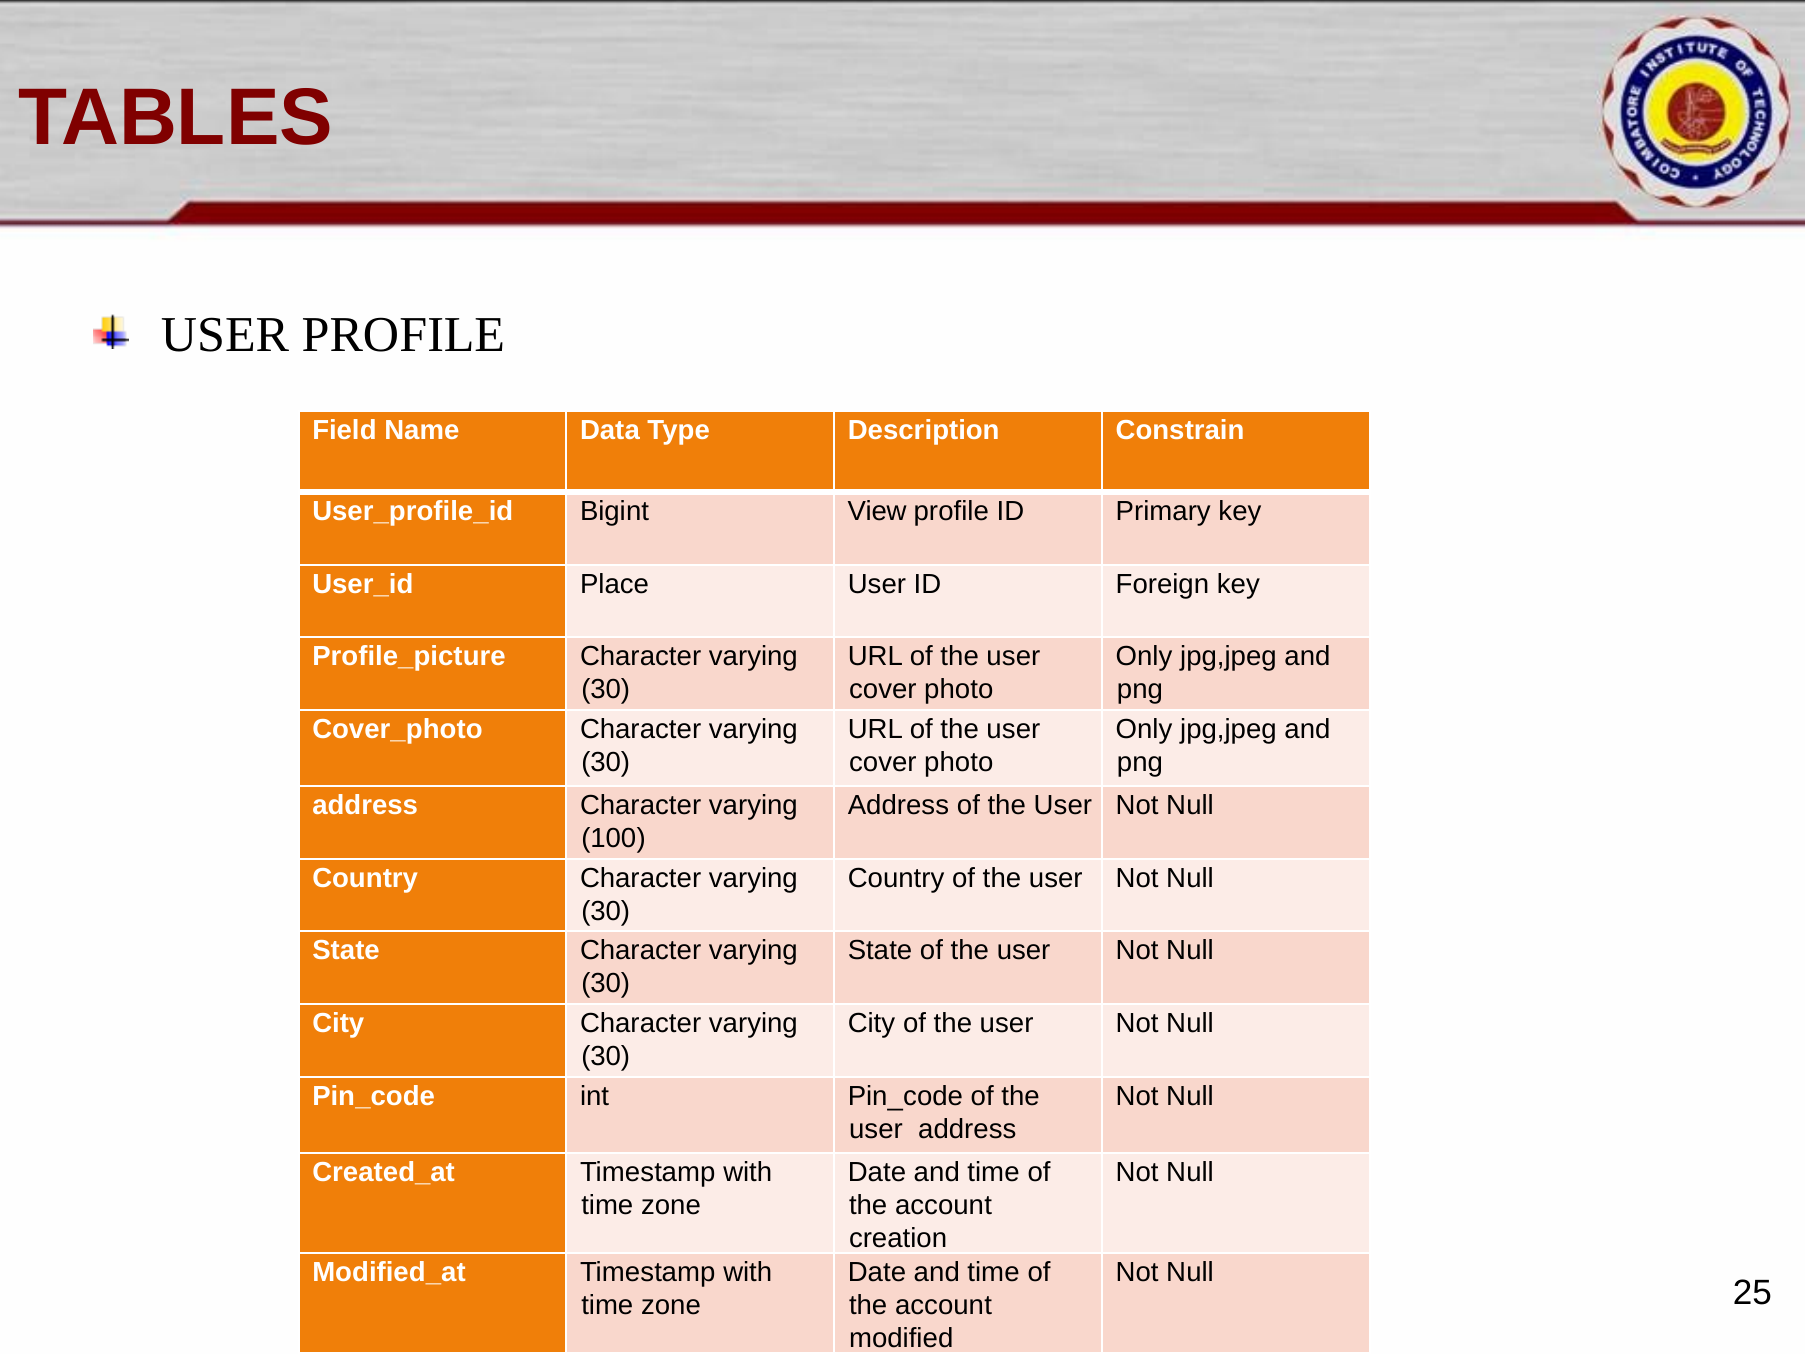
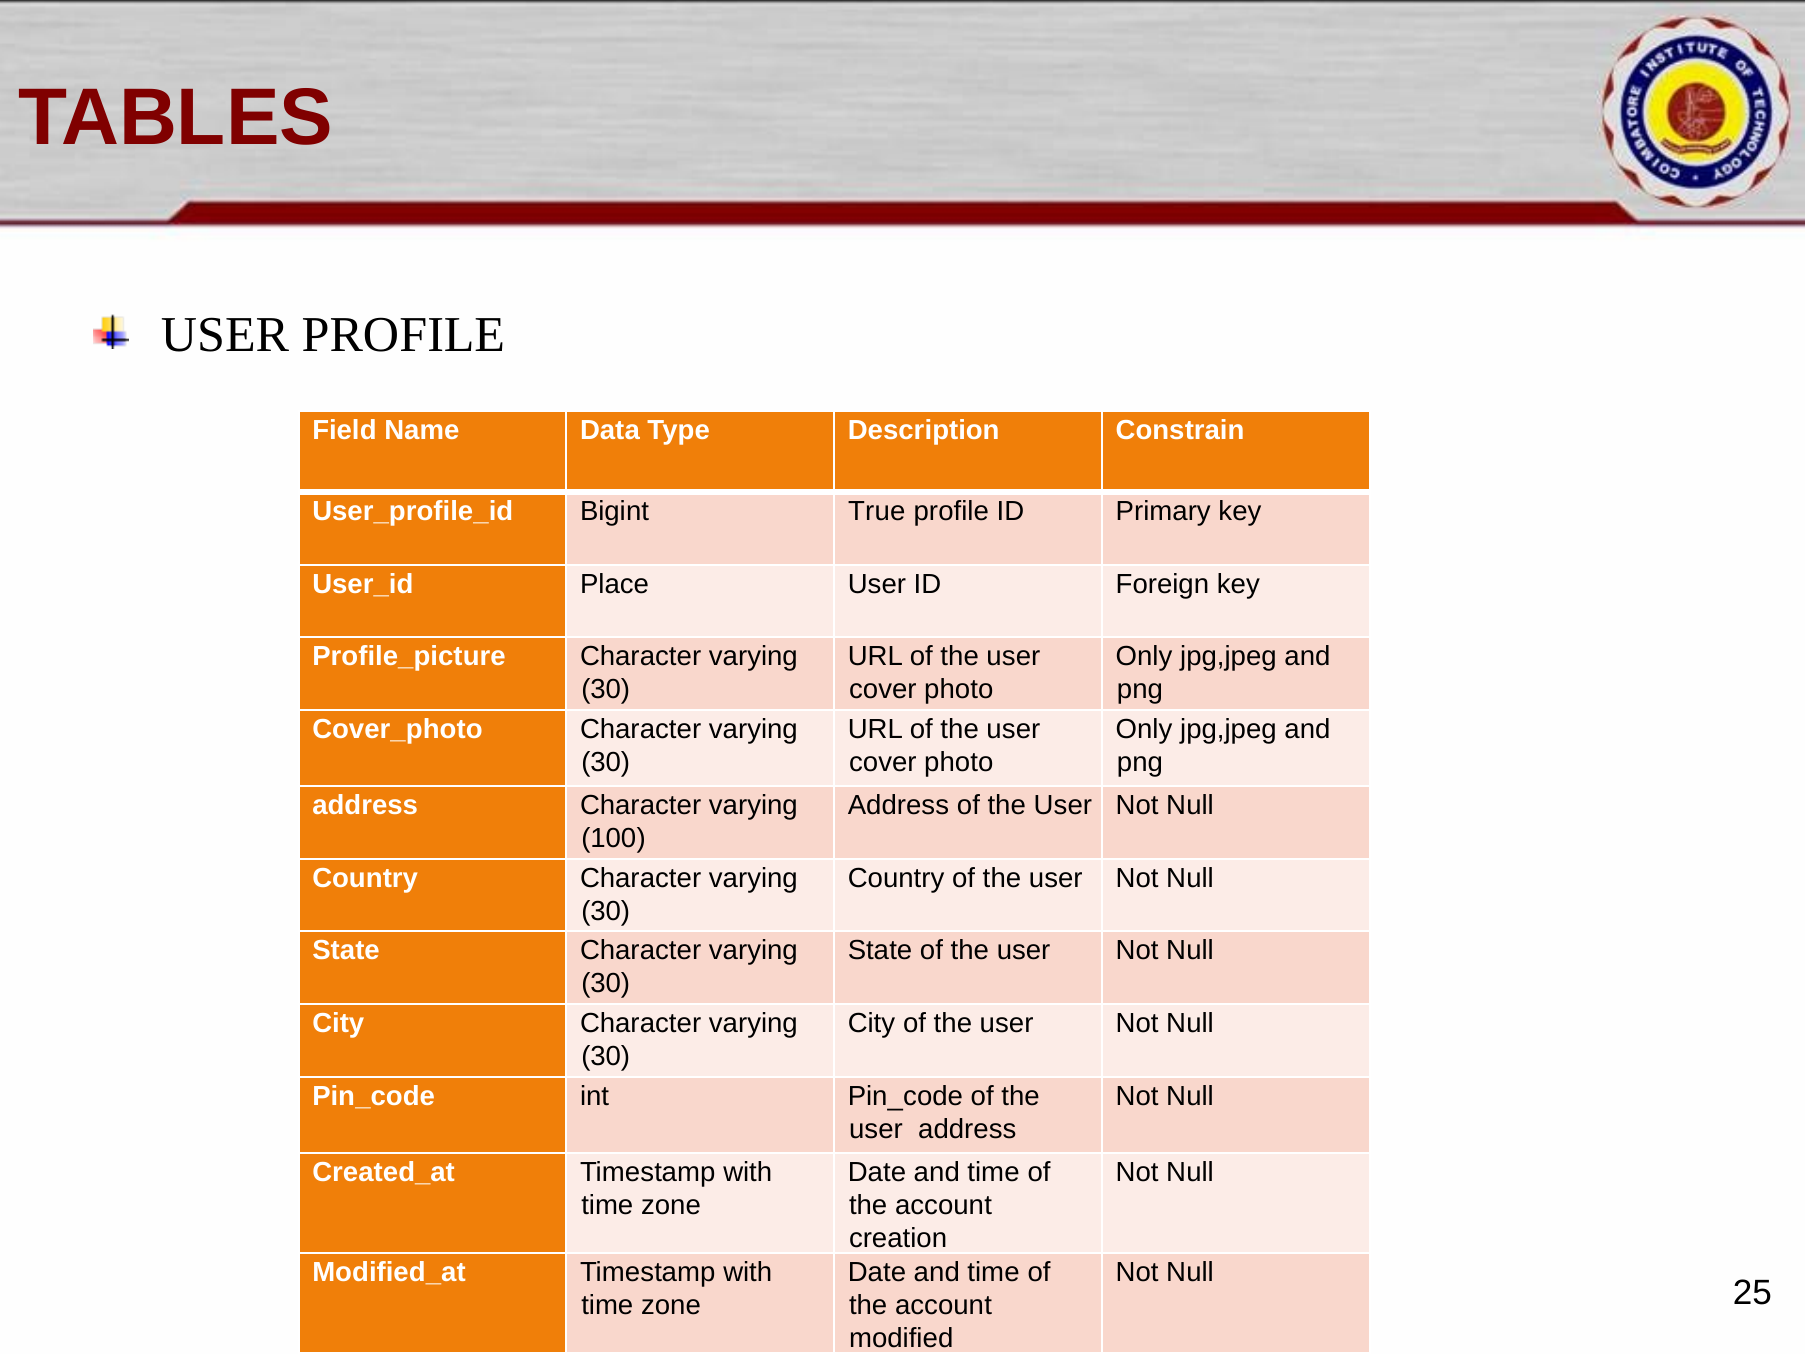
View: View -> True (877, 512)
